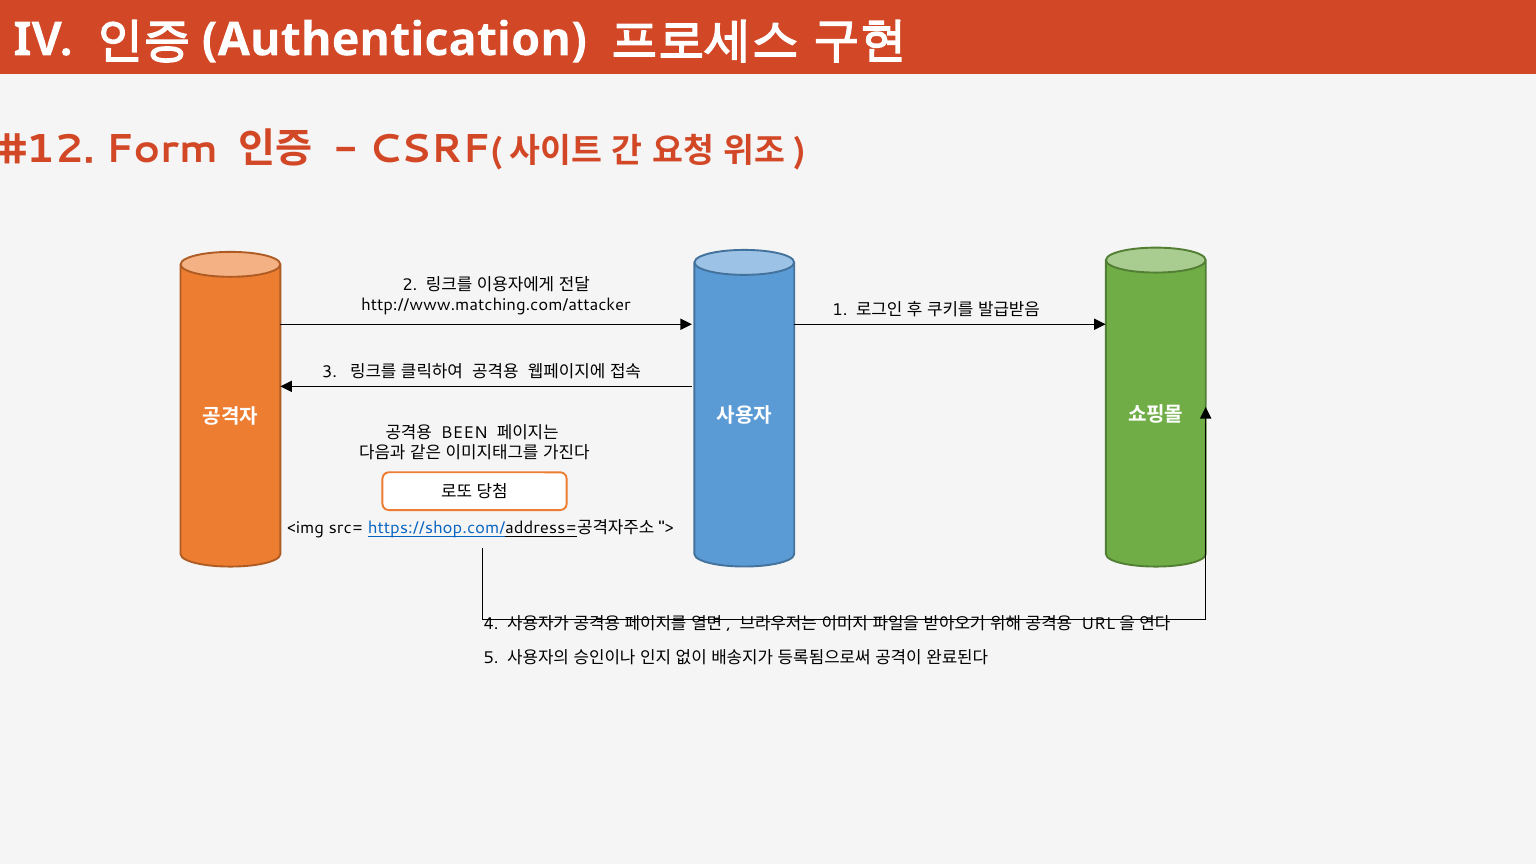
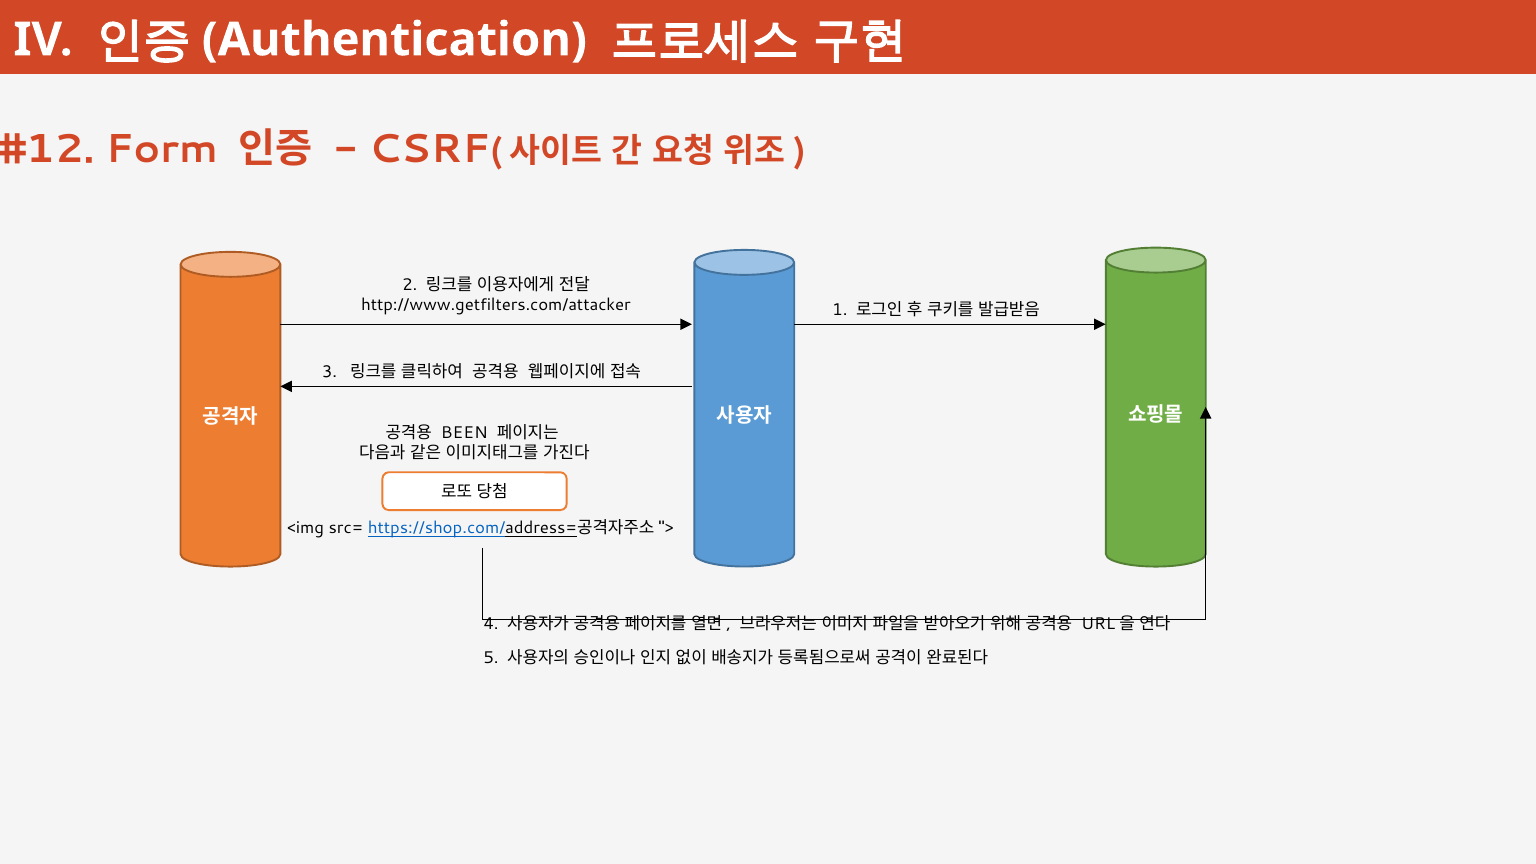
http://www.matching.com/attacker: http://www.matching.com/attacker -> http://www.getfilters.com/attacker (496, 305)
